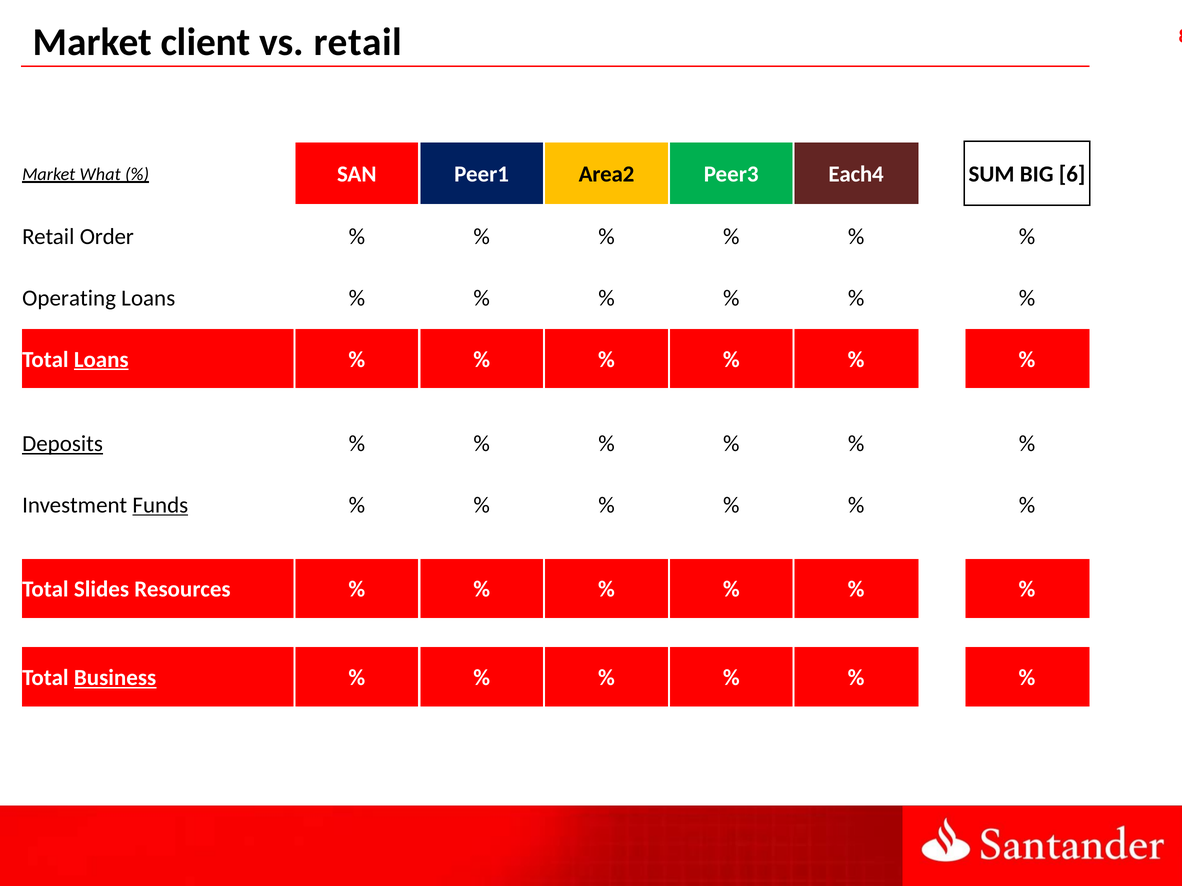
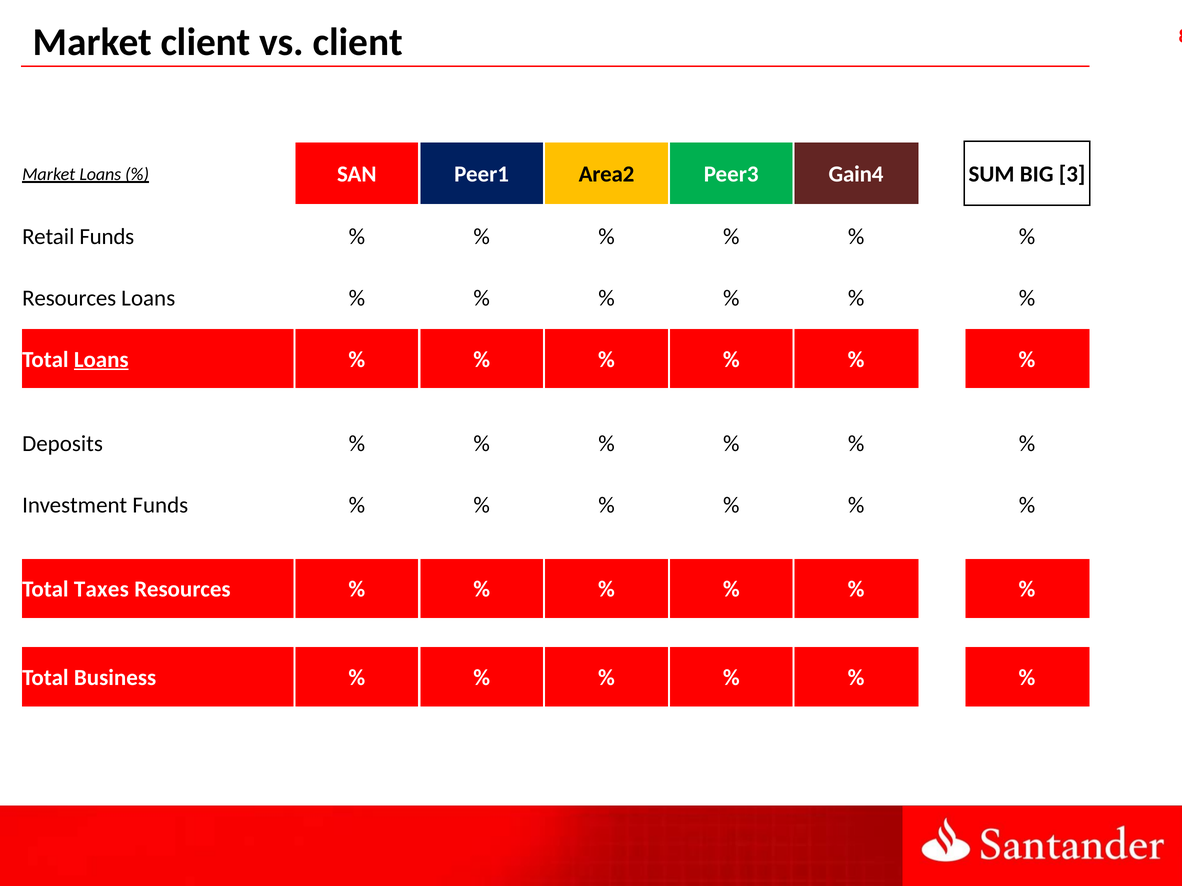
vs retail: retail -> client (358, 42)
Market What: What -> Loans (100, 174)
Each4: Each4 -> Gain4 (856, 174)
6: 6 -> 3 (1072, 174)
Retail Order: Order -> Funds (107, 237)
Operating: Operating -> Resources (69, 298)
Deposits underline: present -> none (63, 444)
Funds underline: present -> none (160, 505)
Slides: Slides -> Taxes (101, 590)
Business underline: present -> none (115, 678)
